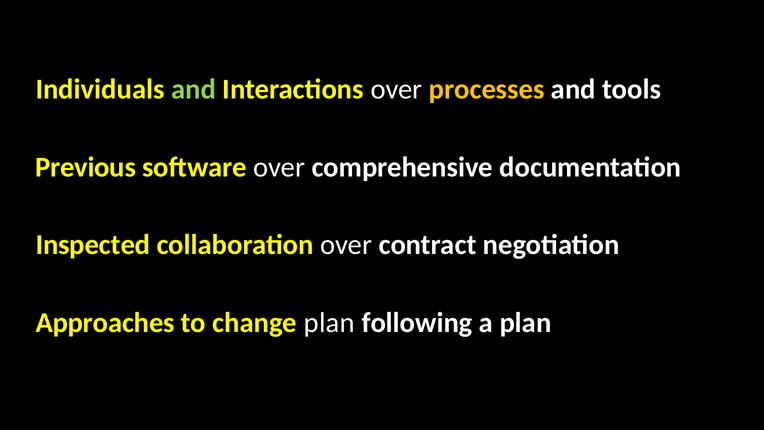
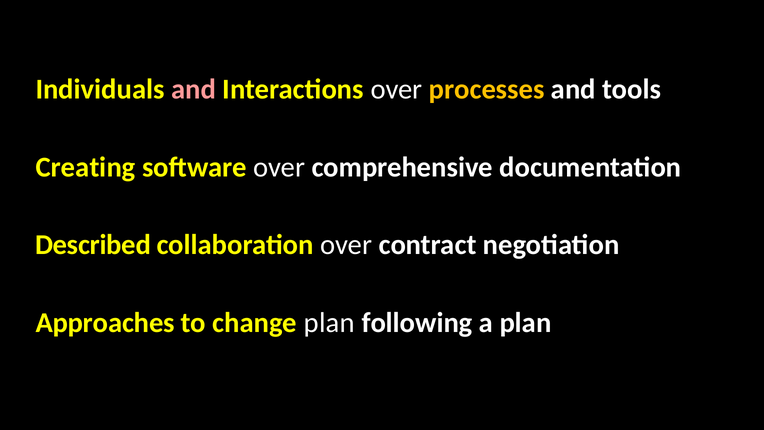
and colour: light green -> pink (193, 89)
Previous: Previous -> Creating (86, 167)
Inspected: Inspected -> Described (93, 245)
